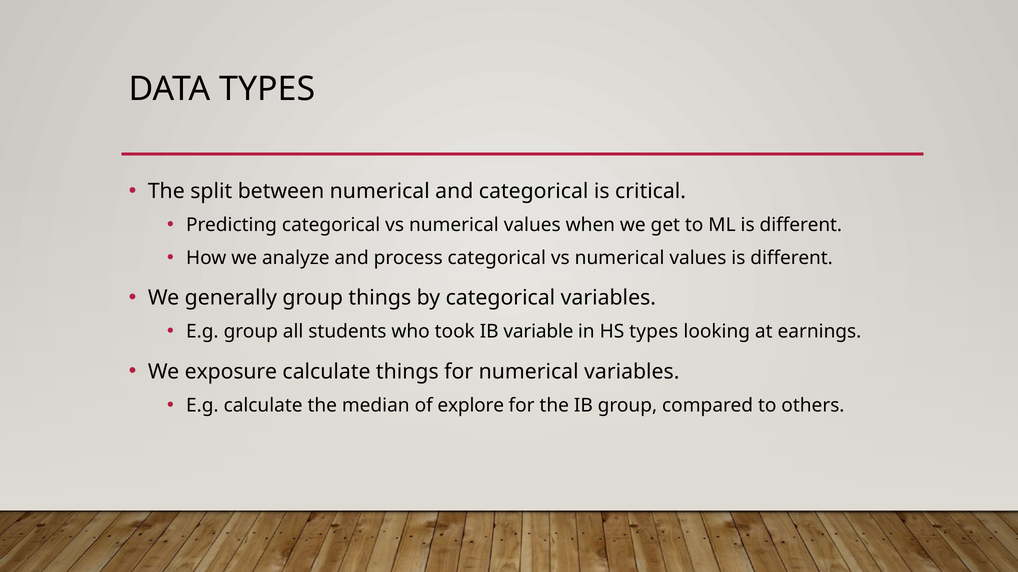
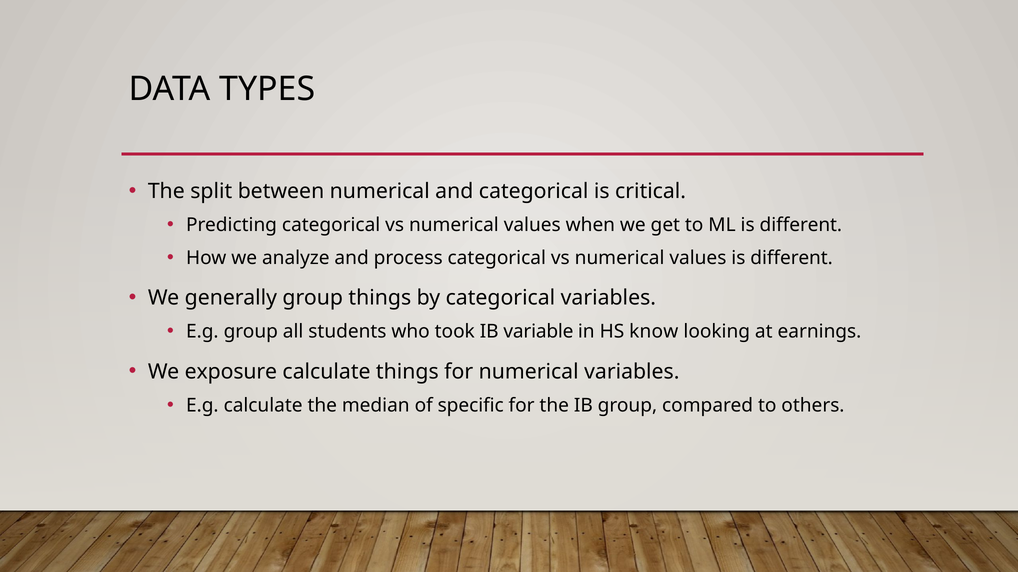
HS types: types -> know (654, 332)
explore: explore -> specific (471, 406)
